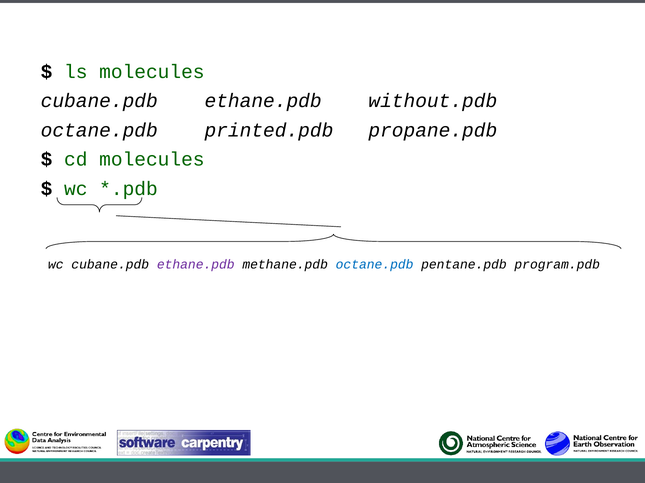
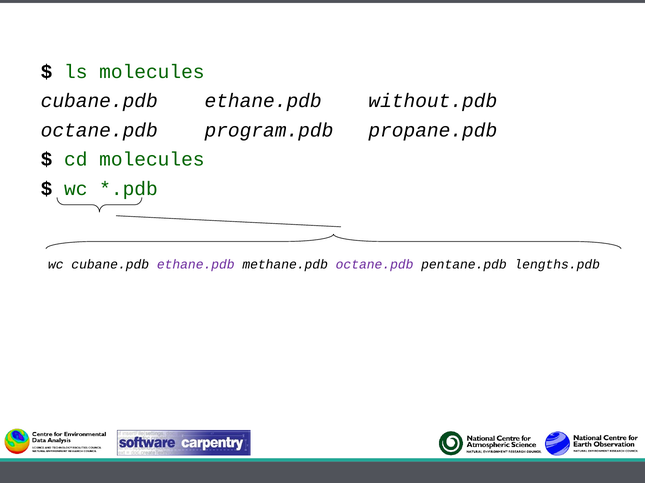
printed.pdb: printed.pdb -> program.pdb (269, 130)
octane.pdb colour: blue -> purple (375, 265)
program.pdb: program.pdb -> lengths.pdb (557, 265)
